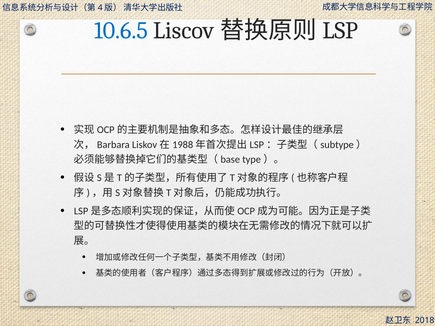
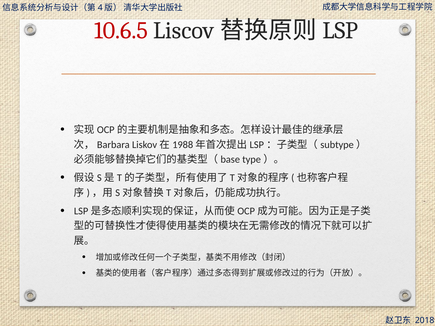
10.6.5 colour: blue -> red (121, 31)
